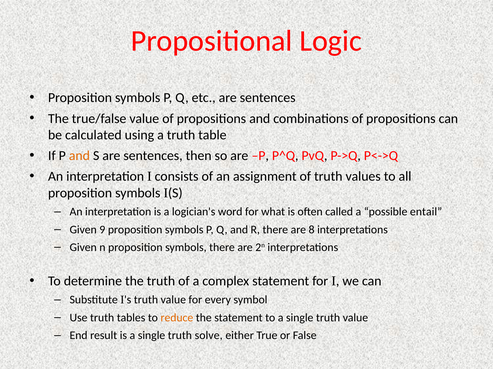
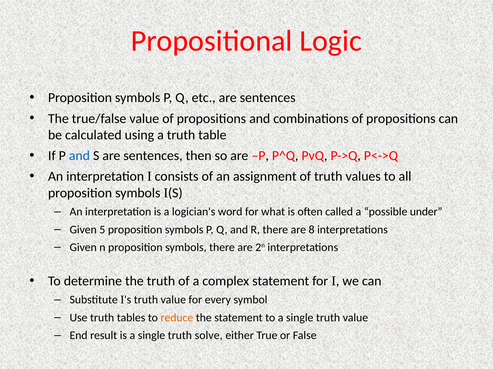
and colour: orange -> blue (79, 156)
entail: entail -> under (426, 212)
9: 9 -> 5 (102, 230)
